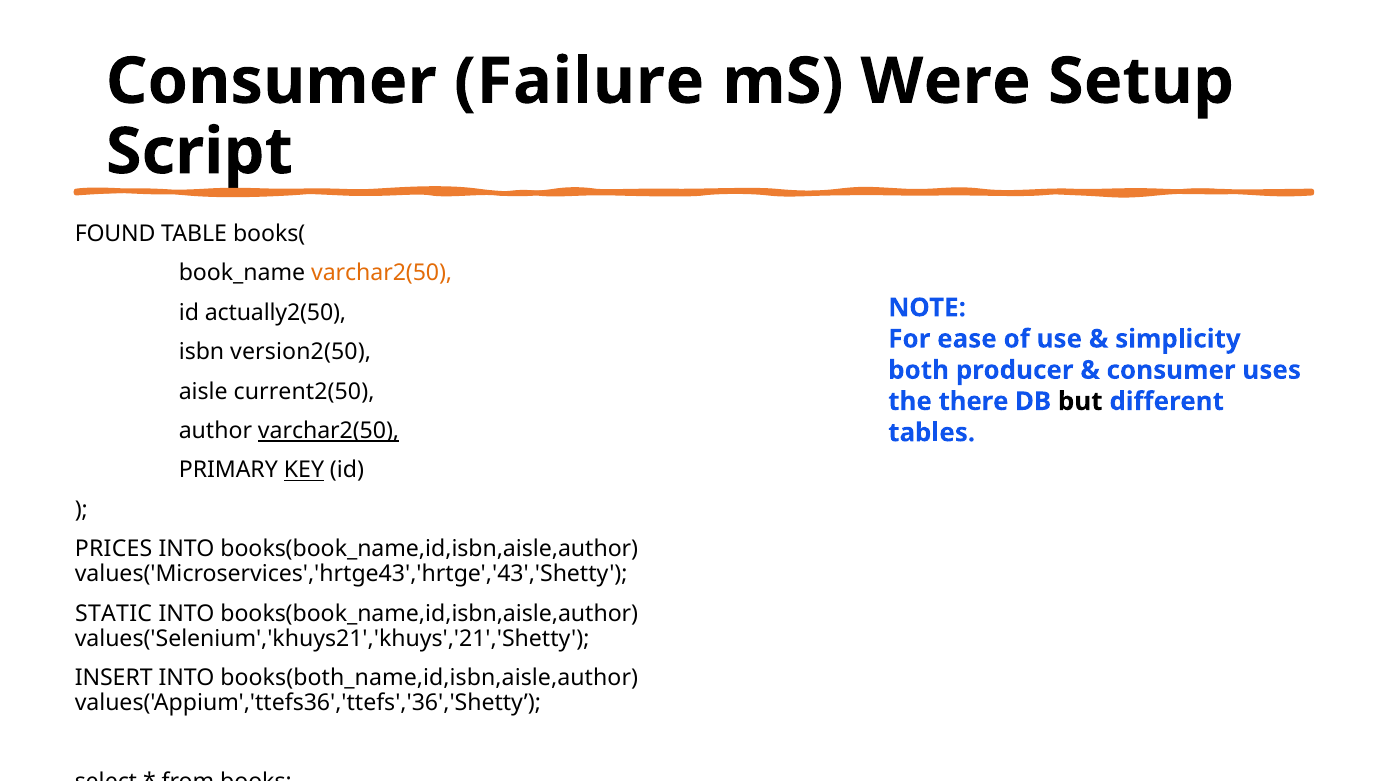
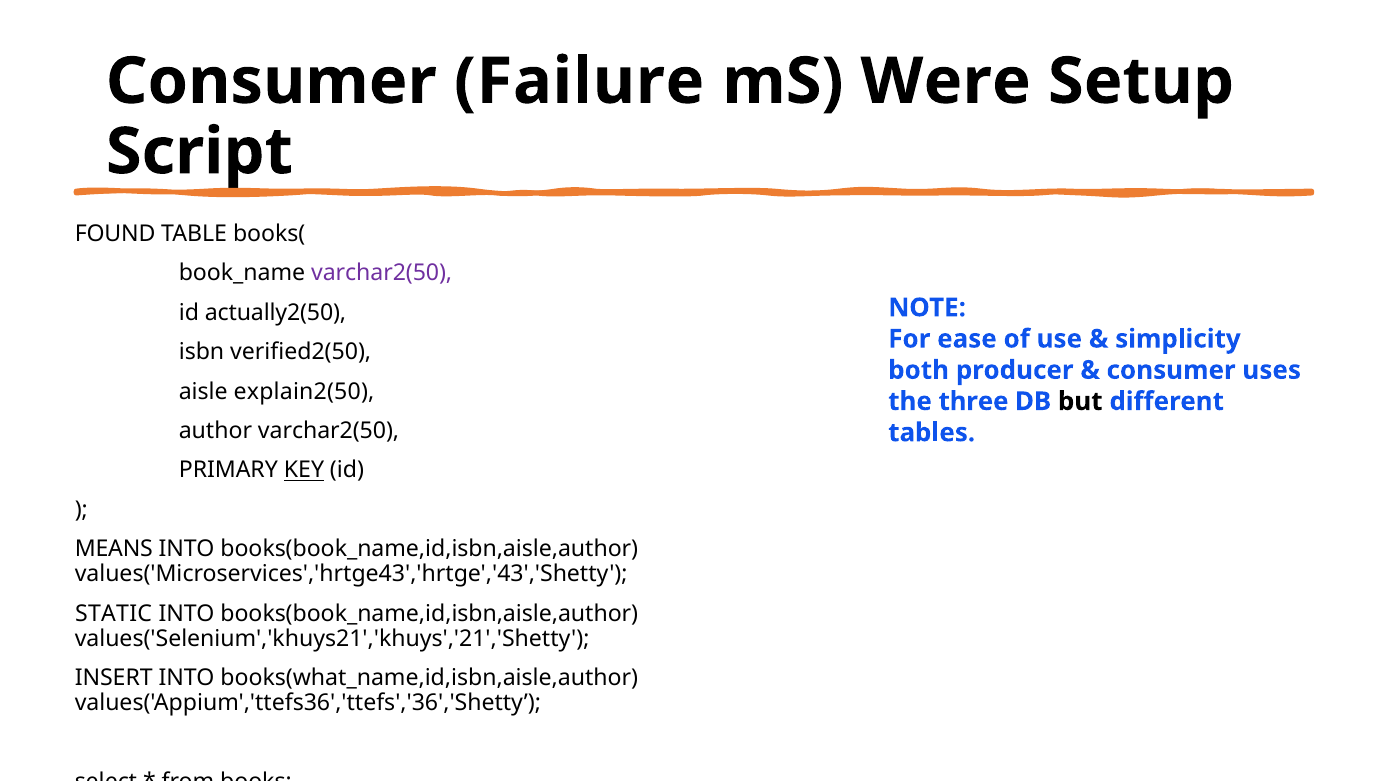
varchar2(50 colour: orange -> purple (382, 273)
version2(50: version2(50 -> verified2(50 (301, 352)
current2(50: current2(50 -> explain2(50 (304, 391)
there: there -> three (974, 401)
varchar2(50 underline: present -> none (329, 431)
PRICES: PRICES -> MEANS (114, 549)
books(both_name,id,isbn,aisle,author: books(both_name,id,isbn,aisle,author -> books(what_name,id,isbn,aisle,author (429, 678)
